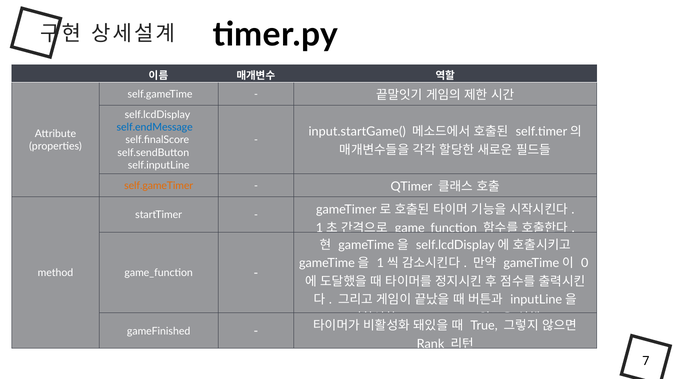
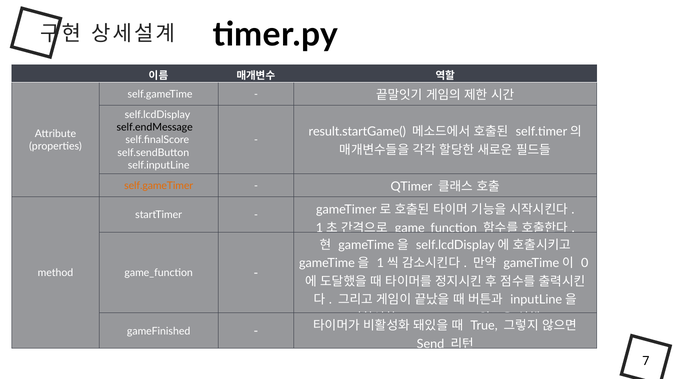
self.endMessage colour: blue -> black (155, 127)
input.startGame(: input.startGame( -> result.startGame( (357, 131)
Rank: Rank -> Send (431, 344)
